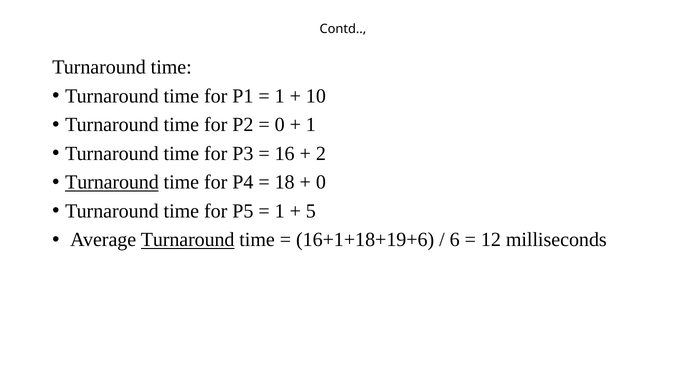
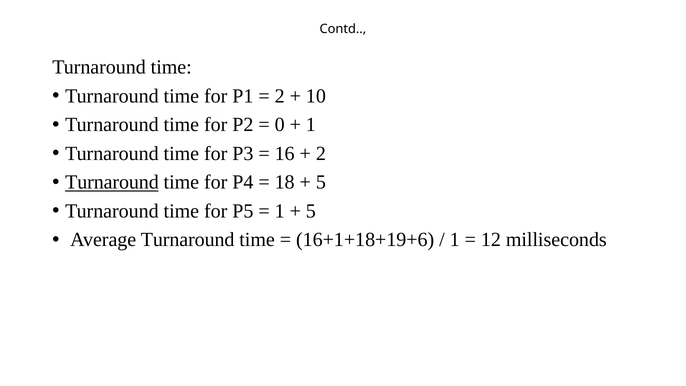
1: 1 -> 2 (280, 96)
0: 0 -> 5 (321, 182)
Turnaround underline: present -> none (188, 240)
6: 6 -> 1 (455, 240)
